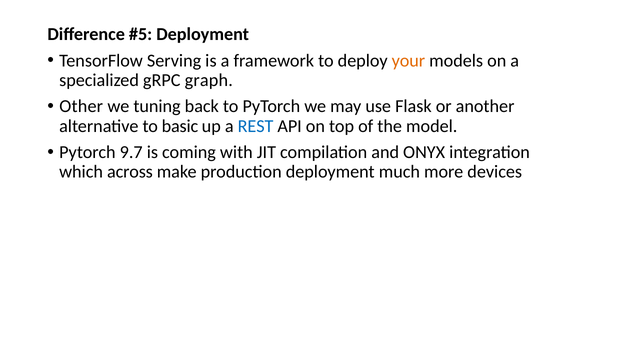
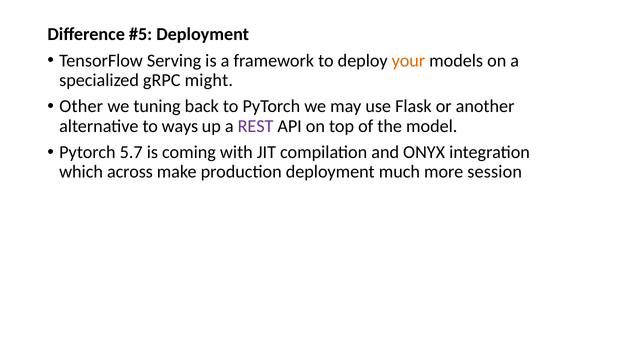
graph: graph -> might (209, 80)
basic: basic -> ways (180, 126)
REST colour: blue -> purple (256, 126)
9.7: 9.7 -> 5.7 (131, 152)
devices: devices -> session (495, 172)
